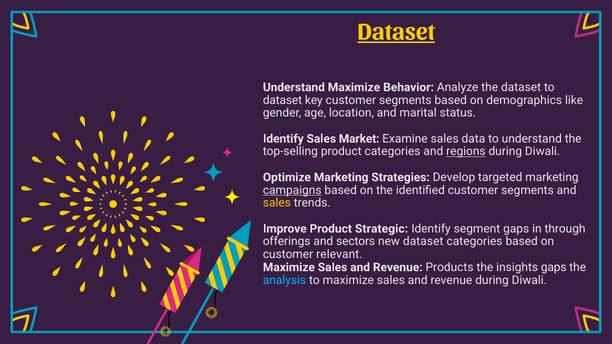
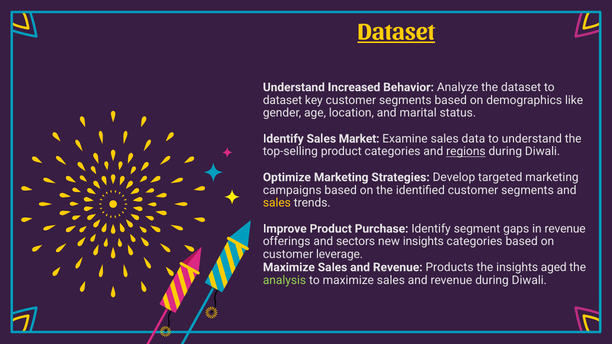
Understand Maximize: Maximize -> Increased (354, 87)
campaigns underline: present -> none (292, 190)
Strategic: Strategic -> Purchase (382, 229)
in through: through -> revenue (565, 229)
new dataset: dataset -> insights (423, 242)
relevant: relevant -> leverage (339, 255)
insights gaps: gaps -> aged (554, 267)
analysis colour: light blue -> light green (285, 280)
